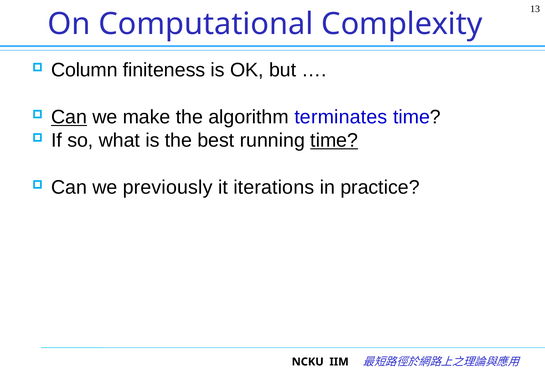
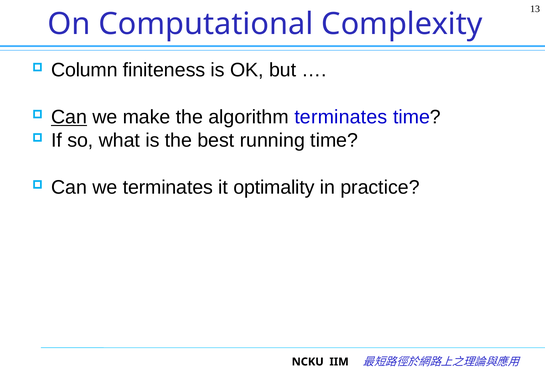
time underline: present -> none (334, 141)
we previously: previously -> terminates (168, 188)
iterations: iterations -> optimality (274, 188)
